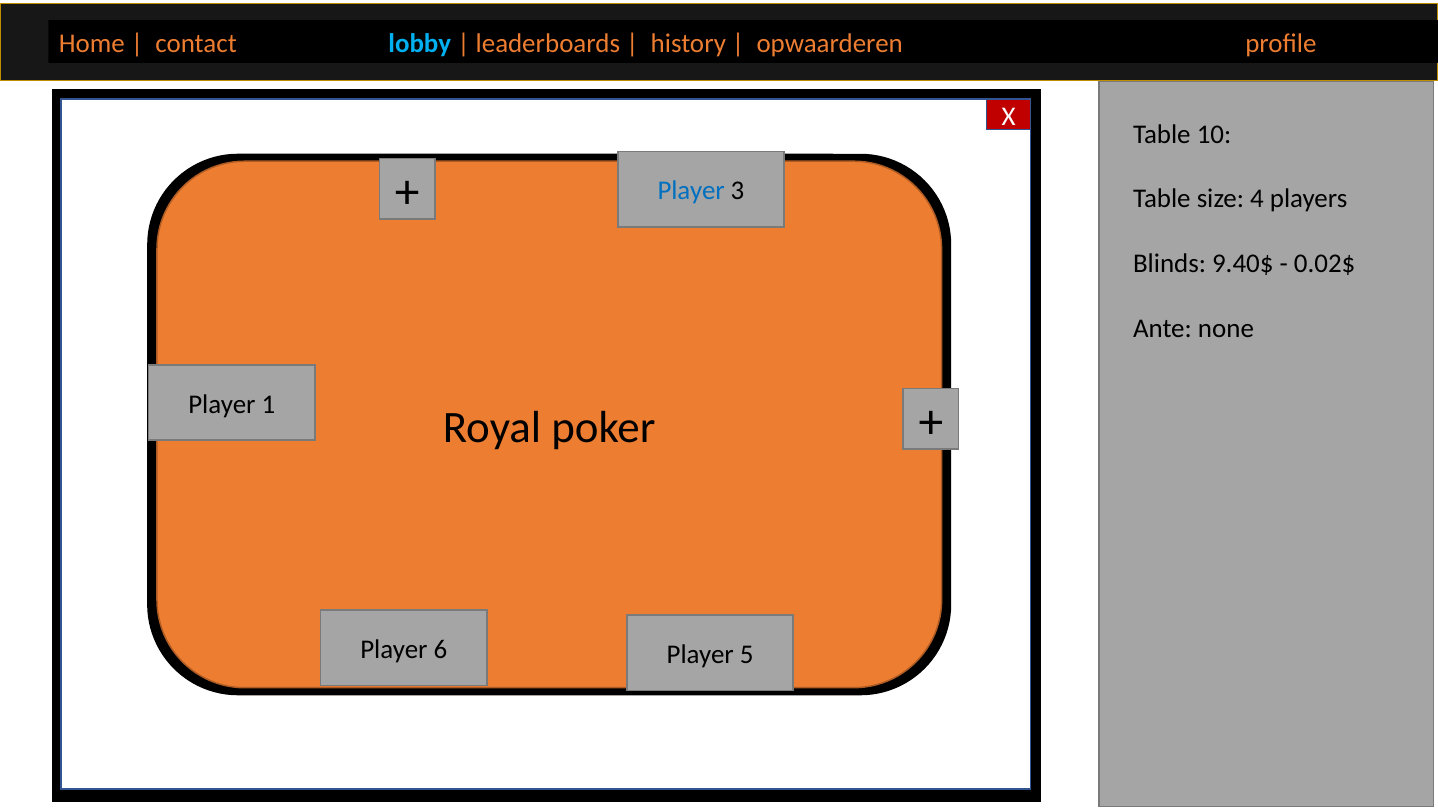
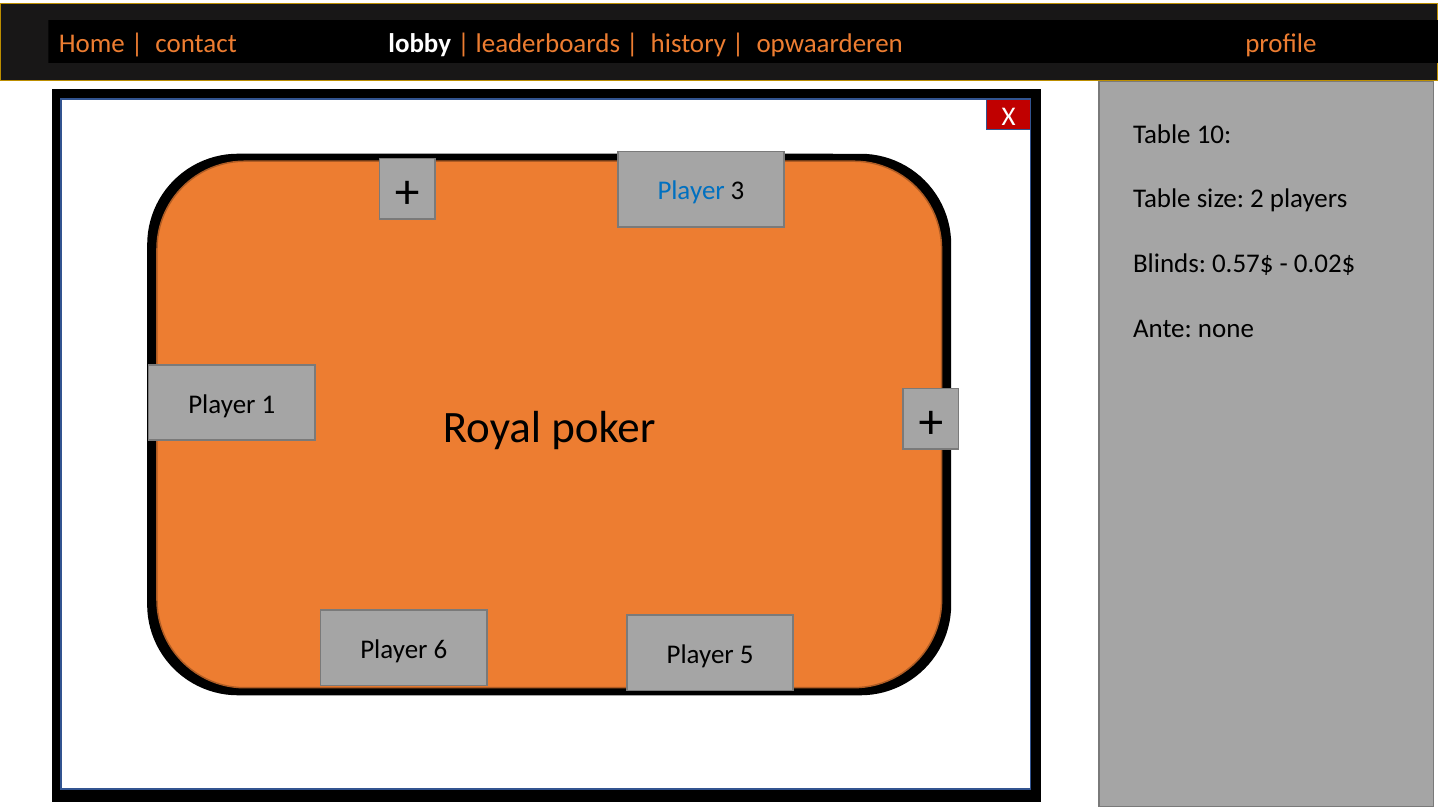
lobby colour: light blue -> white (420, 43)
size 4: 4 -> 2 (1257, 199)
9.40$: 9.40$ -> 0.57$ (1243, 264)
